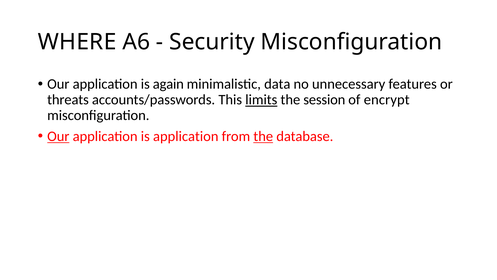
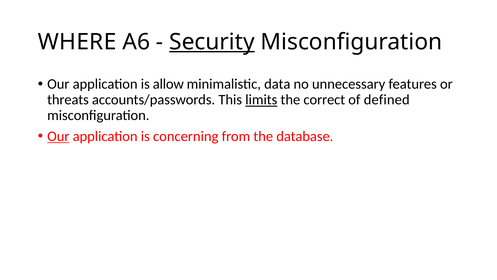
Security underline: none -> present (212, 42)
again: again -> allow (168, 84)
session: session -> correct (324, 100)
encrypt: encrypt -> defined (387, 100)
is application: application -> concerning (186, 136)
the underline: present -> none (263, 136)
